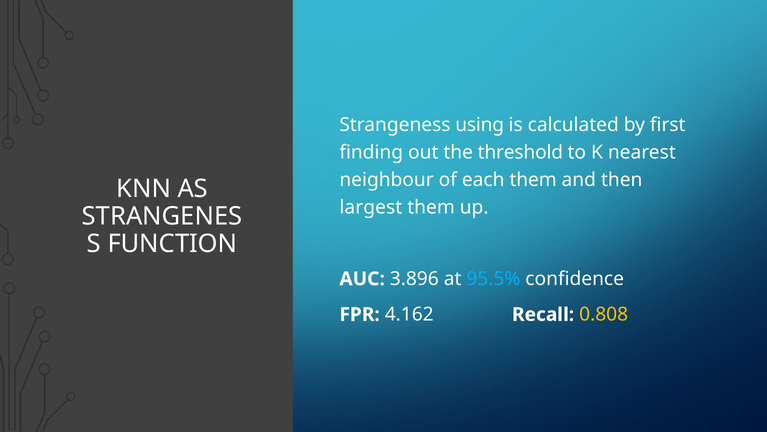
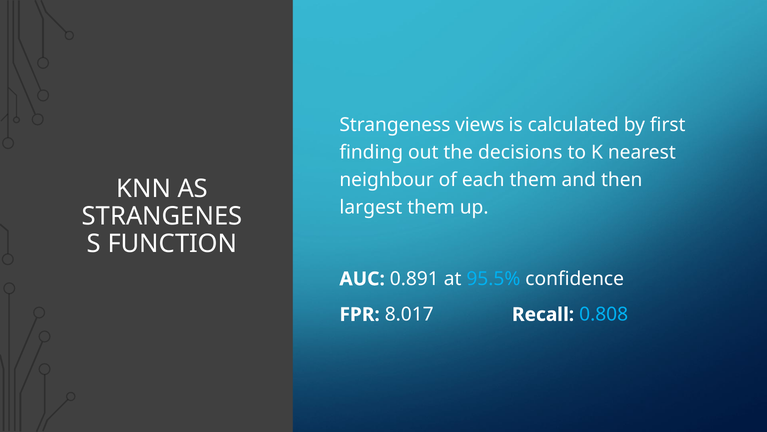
using: using -> views (480, 125)
threshold: threshold -> decisions (520, 152)
3.896: 3.896 -> 0.891 (414, 279)
4.162: 4.162 -> 8.017 (409, 314)
0.808 colour: yellow -> light blue (604, 314)
